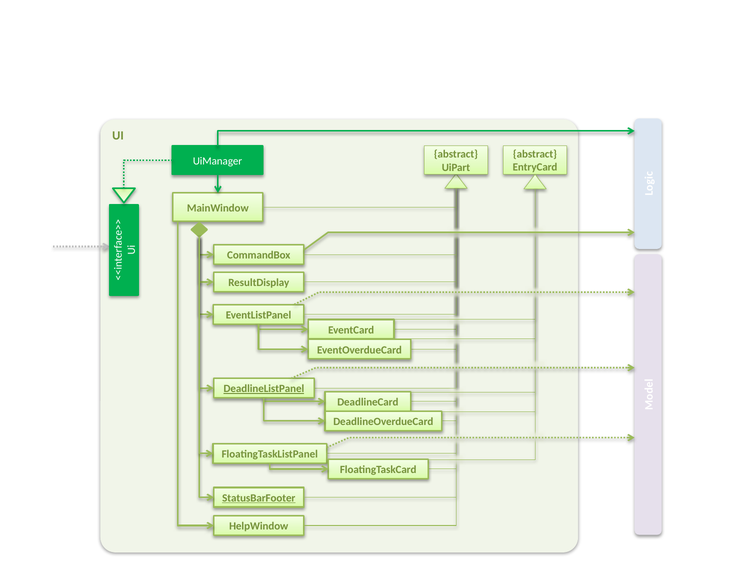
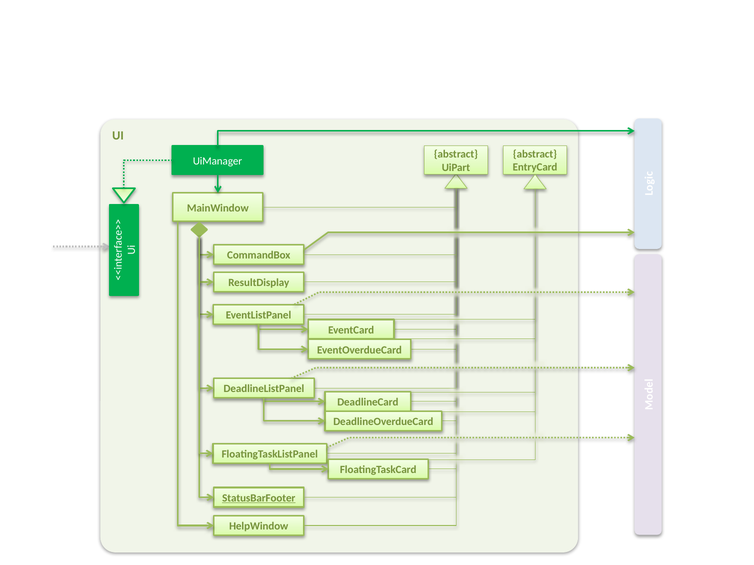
DeadlineListPanel underline: present -> none (264, 389)
